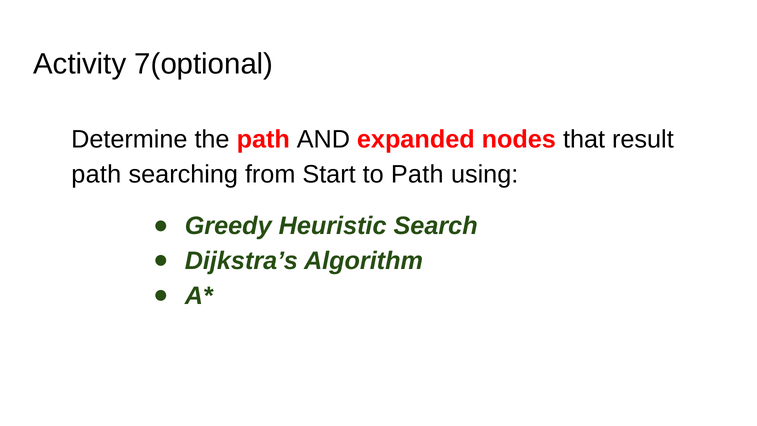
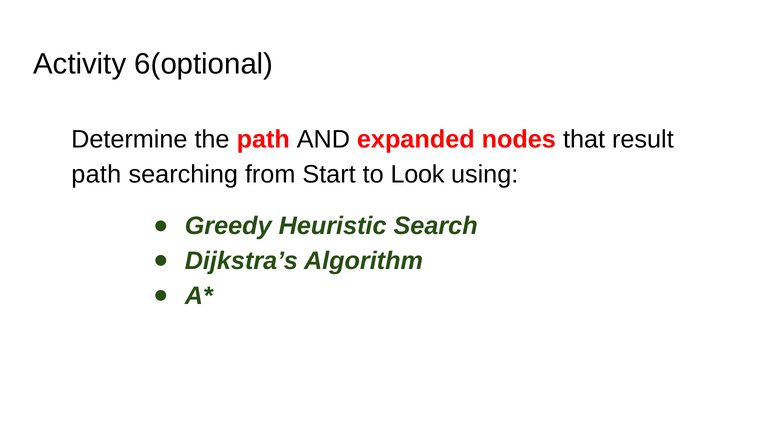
7(optional: 7(optional -> 6(optional (204, 64)
to Path: Path -> Look (417, 174)
